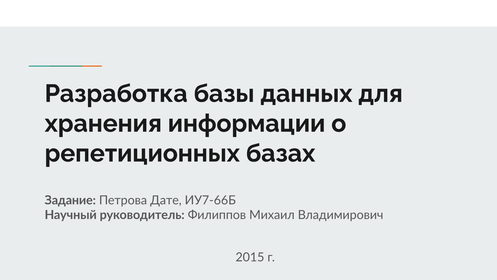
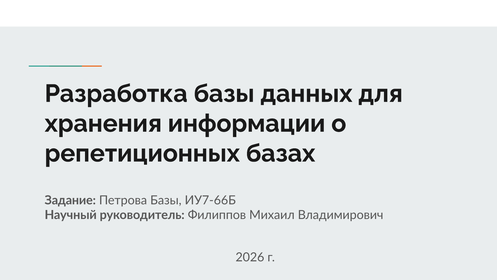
Петрова Дате: Дате -> Базы (166, 200)
2015: 2015 -> 2026 (250, 257)
